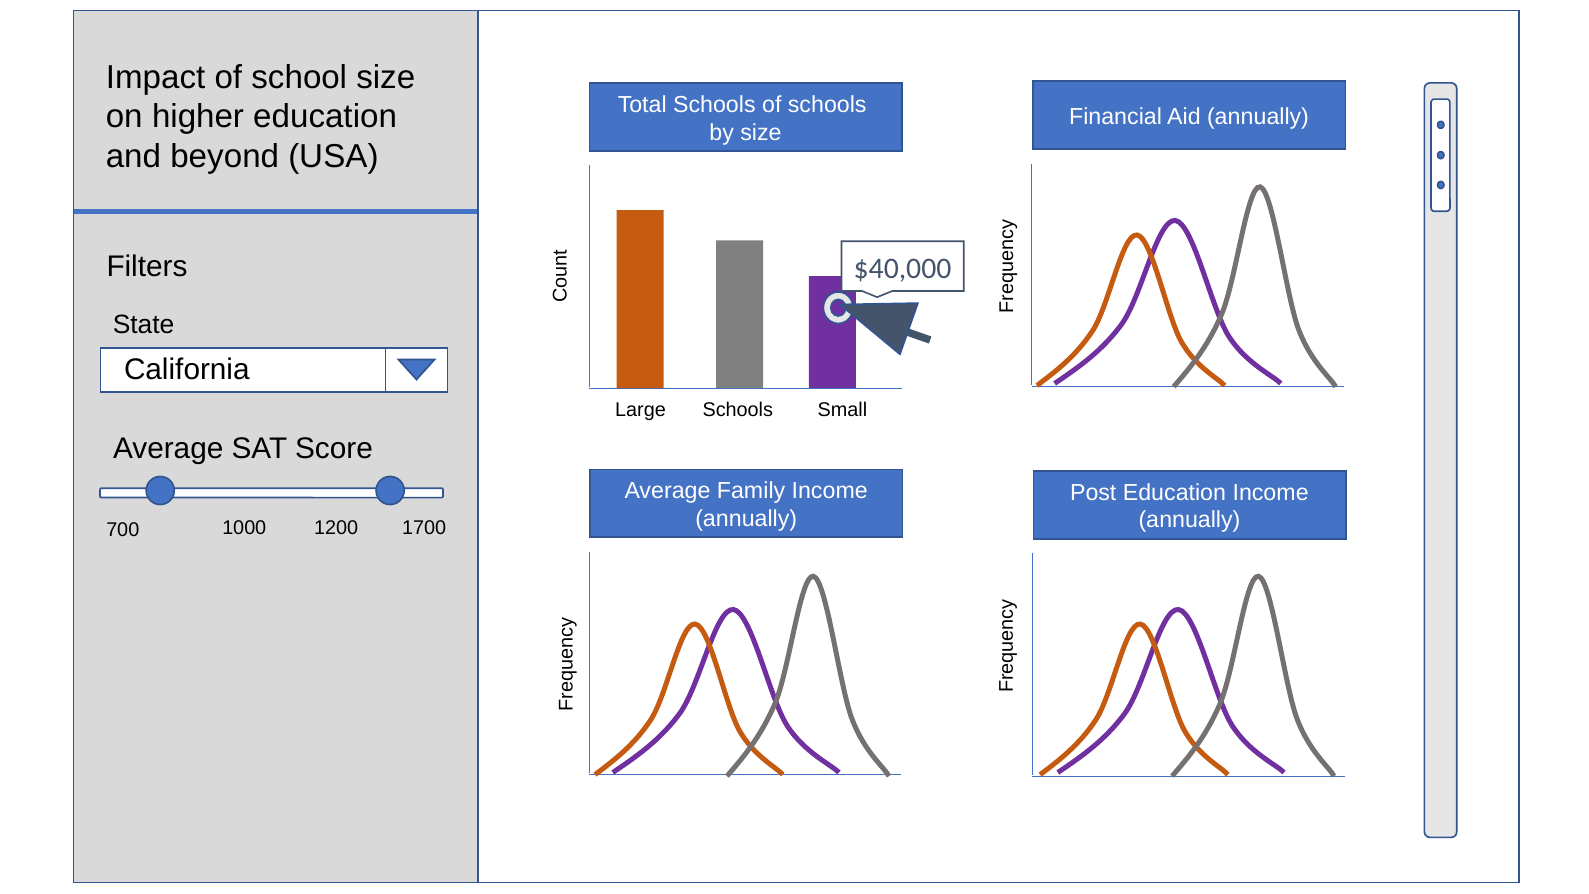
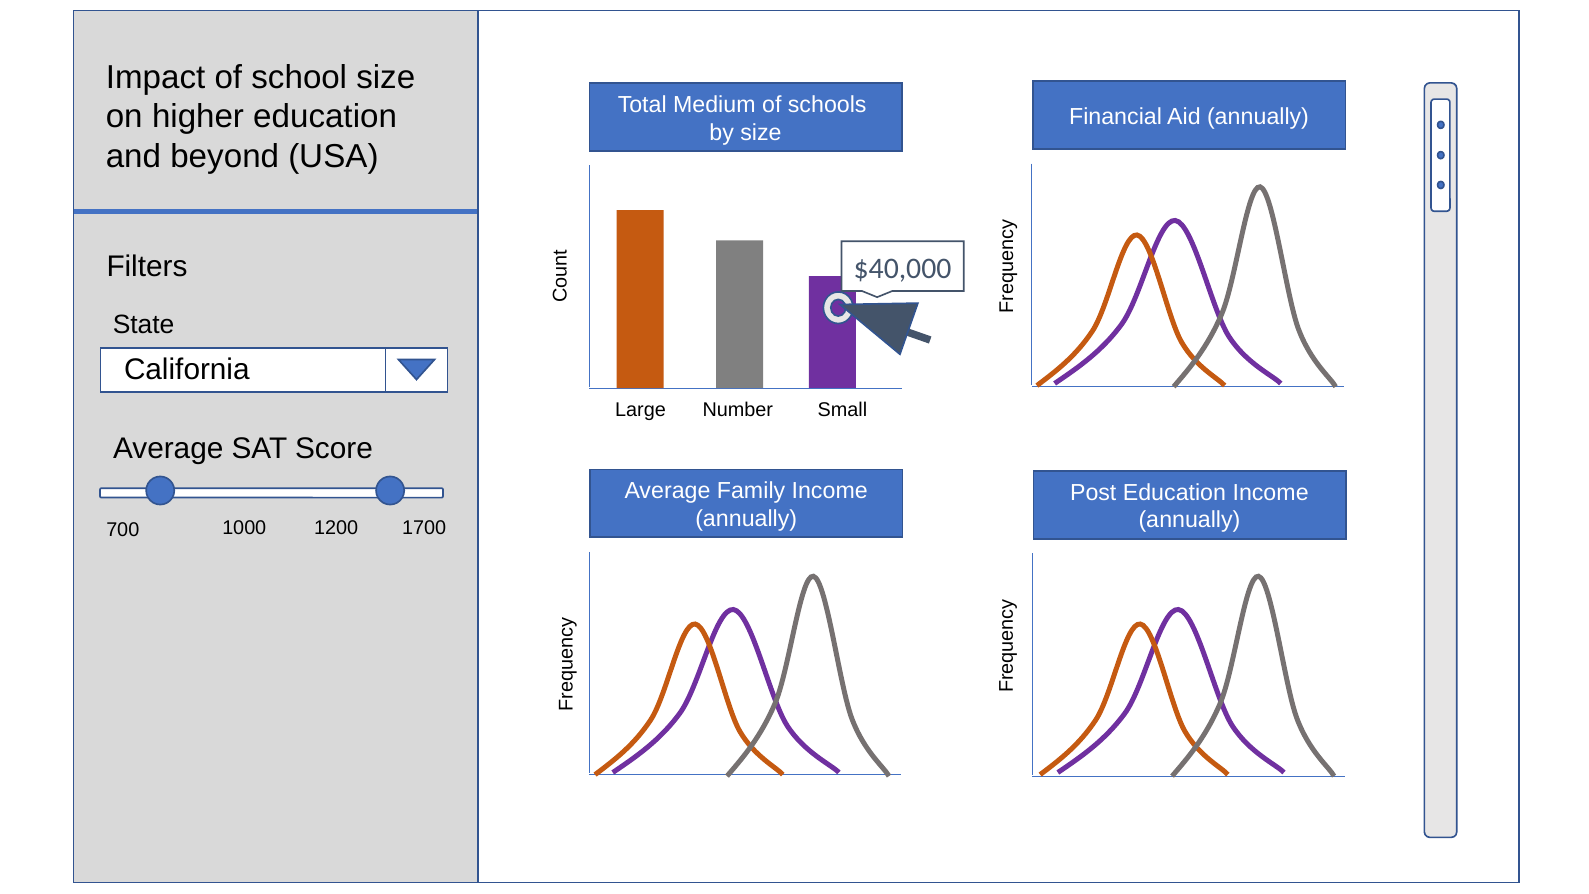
Total Schools: Schools -> Medium (714, 105)
Large Schools: Schools -> Number (738, 410)
